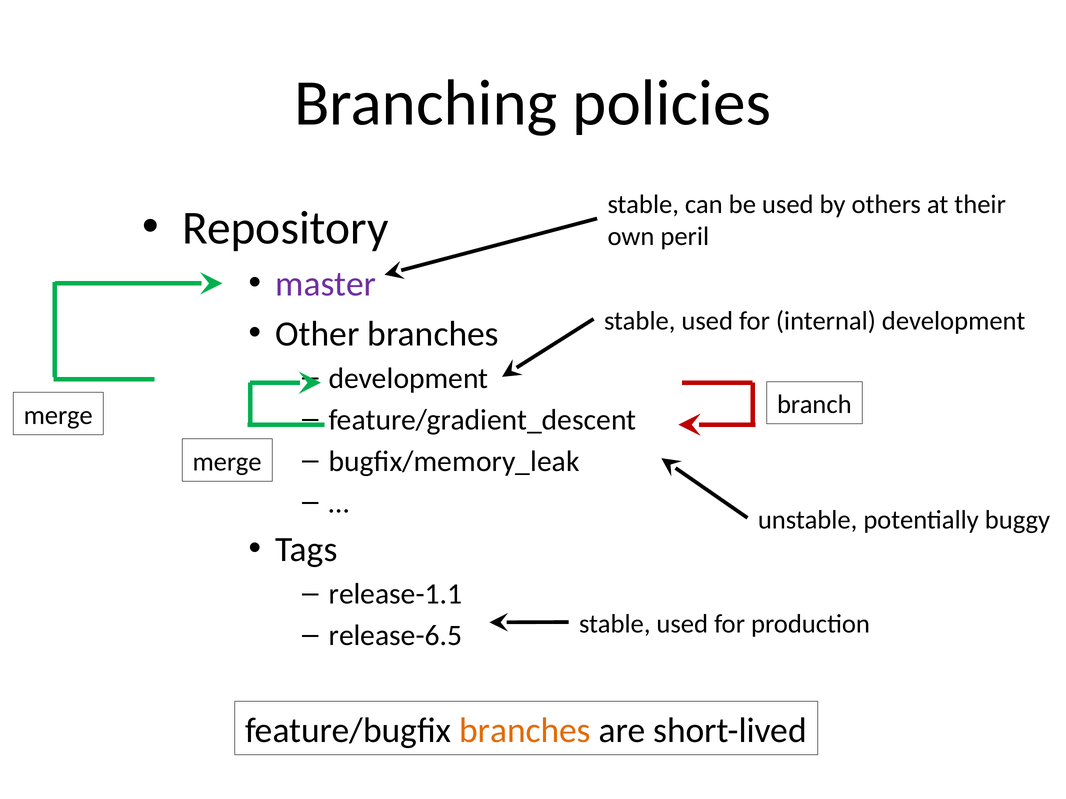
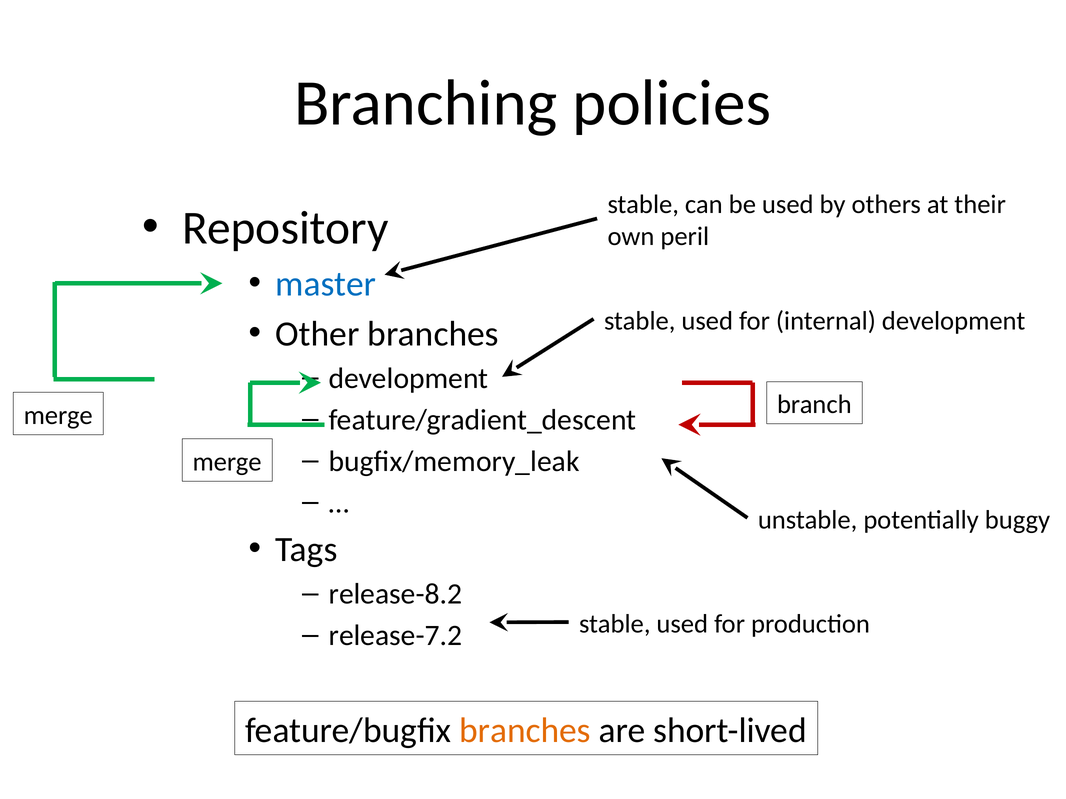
master colour: purple -> blue (326, 284)
release-1.1: release-1.1 -> release-8.2 (395, 594)
release-6.5: release-6.5 -> release-7.2 (395, 636)
